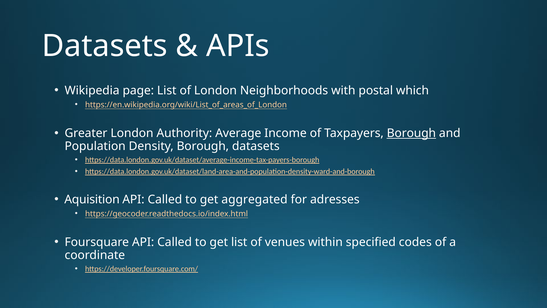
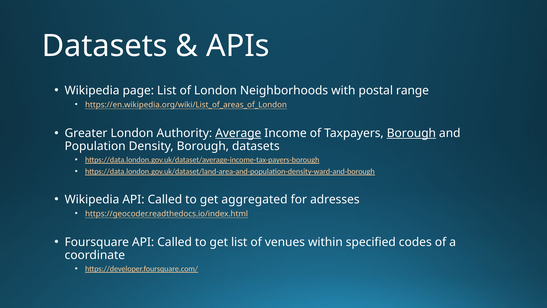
which: which -> range (413, 90)
Average underline: none -> present (238, 133)
Aquisition: Aquisition -> Wikipedia (92, 199)
